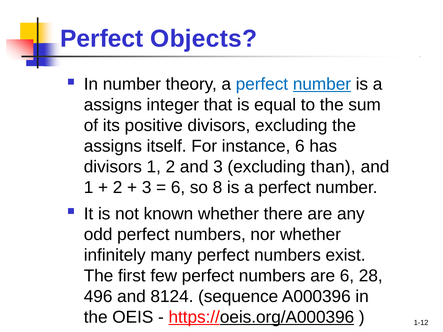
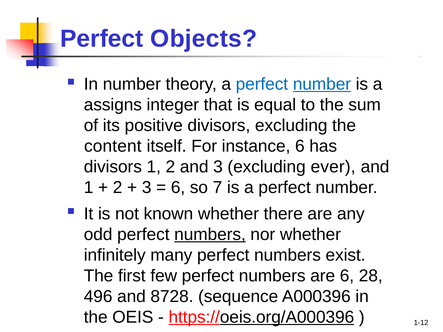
assigns: assigns -> content (113, 146)
than: than -> ever (333, 167)
8: 8 -> 7 (218, 188)
numbers underline: none -> present (210, 235)
8124: 8124 -> 8728 (172, 297)
